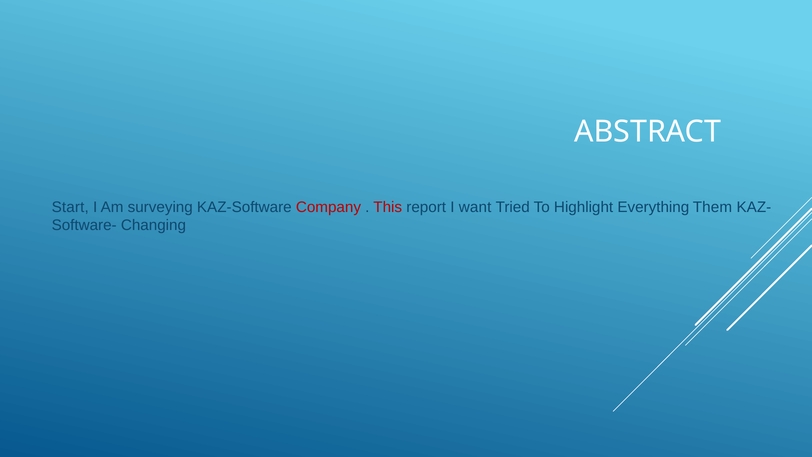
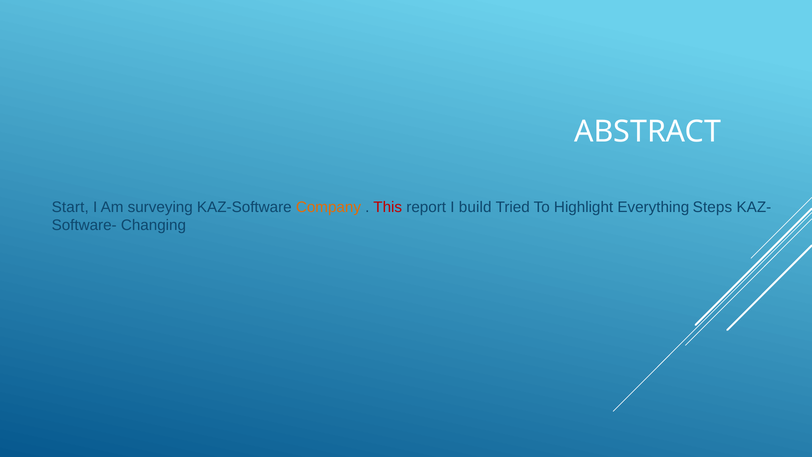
Company colour: red -> orange (328, 207)
want: want -> build (475, 207)
Them: Them -> Steps (712, 207)
